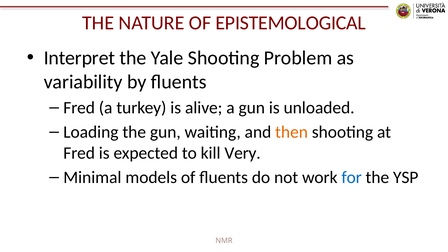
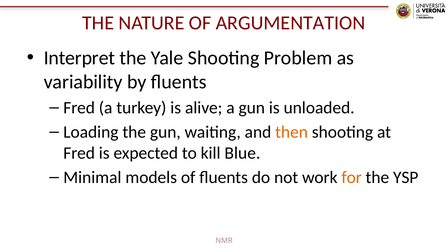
EPISTEMOLOGICAL: EPISTEMOLOGICAL -> ARGUMENTATION (291, 23)
Very: Very -> Blue (242, 153)
for colour: blue -> orange (352, 177)
